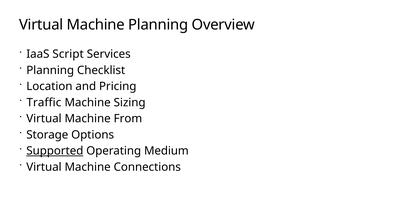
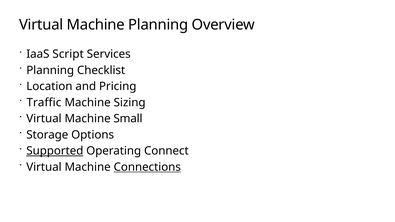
From: From -> Small (128, 119)
Medium: Medium -> Connect (166, 151)
Connections underline: none -> present (147, 167)
